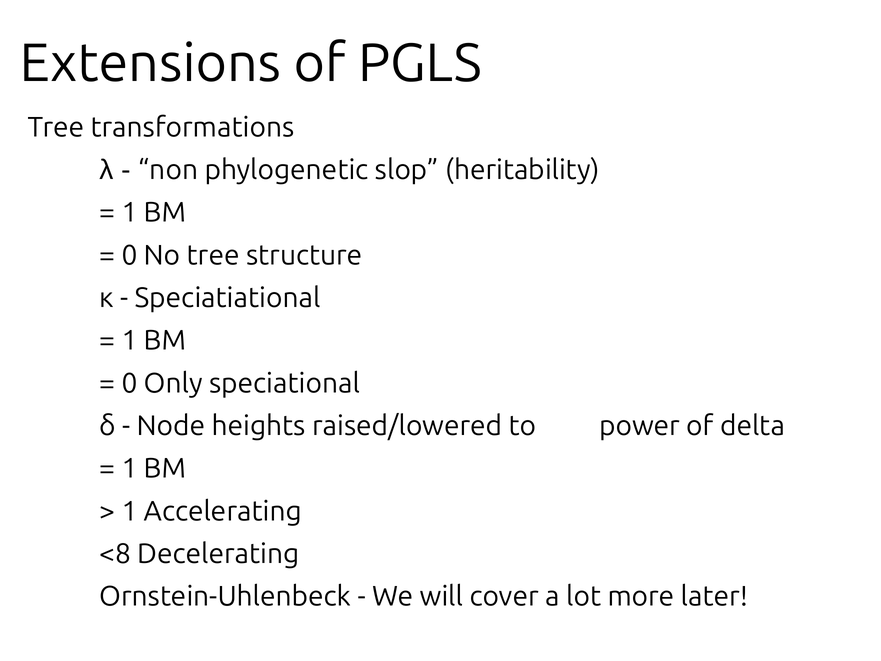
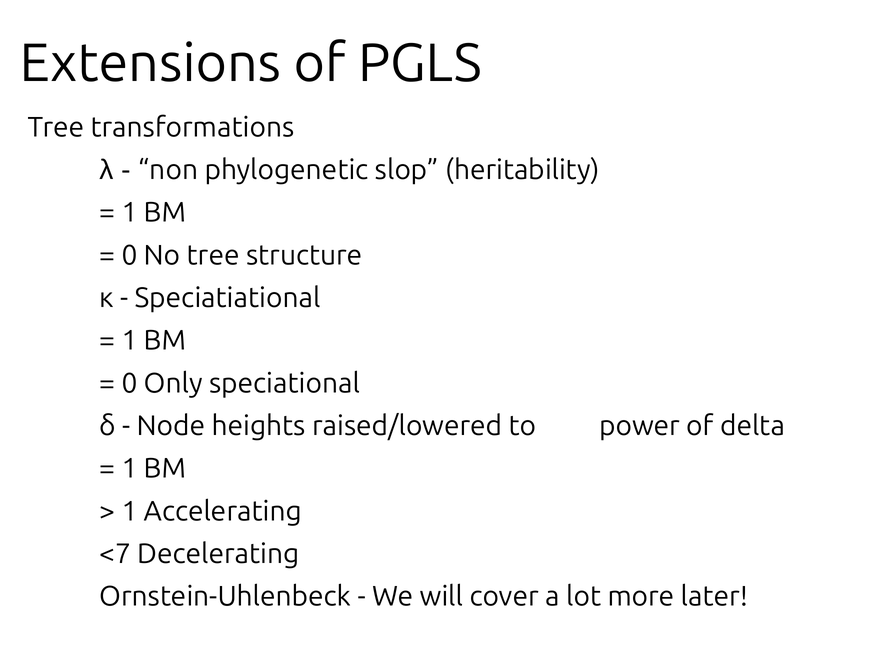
<8: <8 -> <7 (115, 554)
